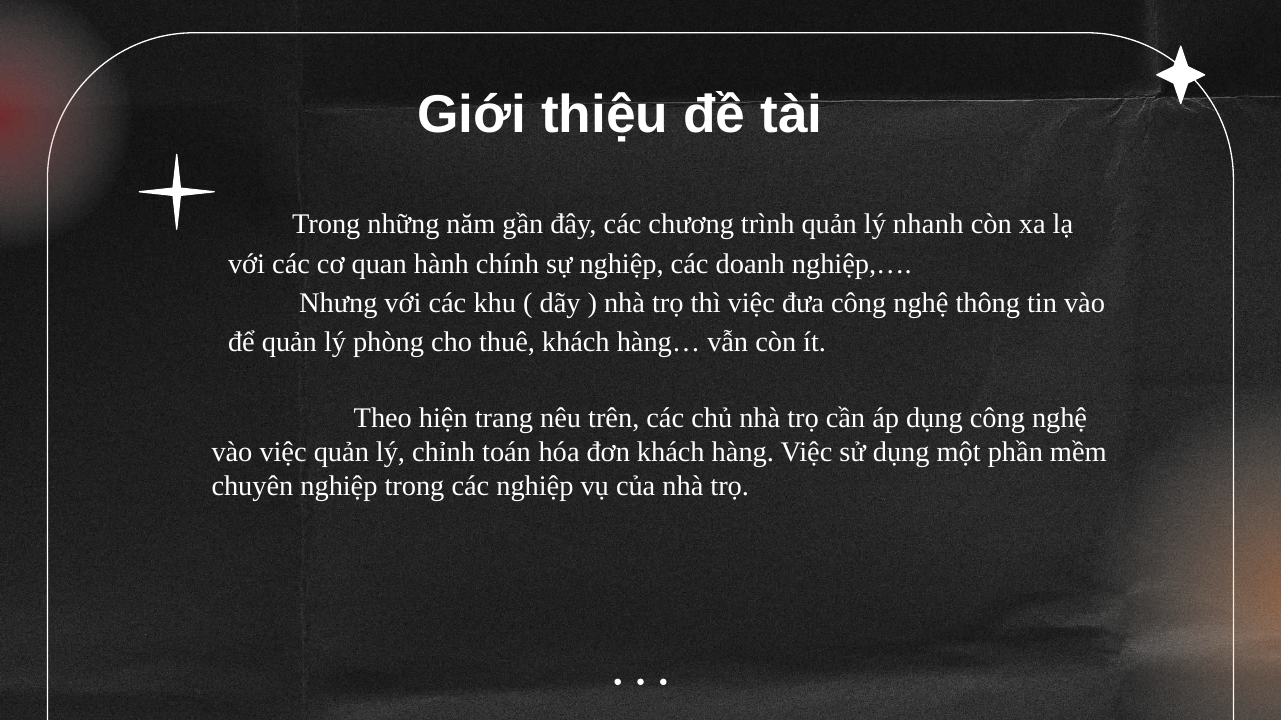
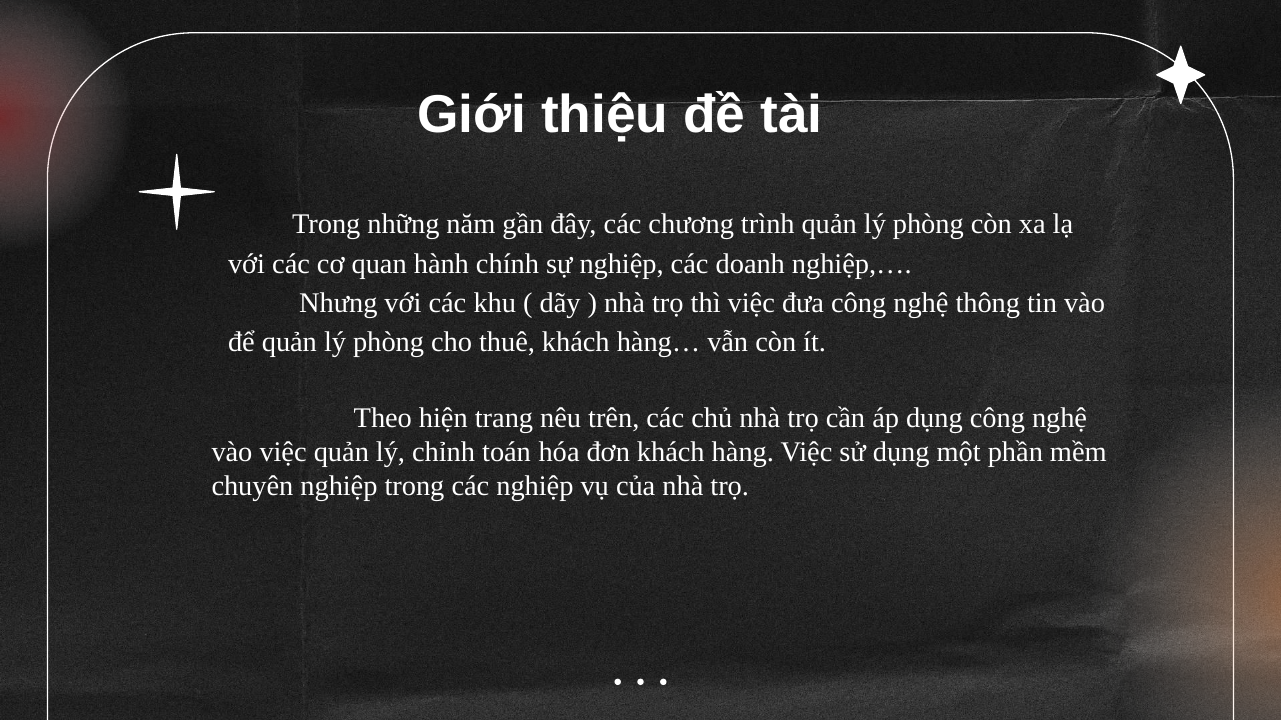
trình quản lý nhanh: nhanh -> phòng (928, 225)
